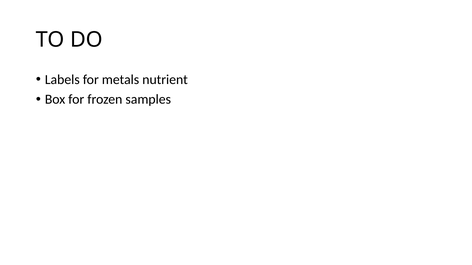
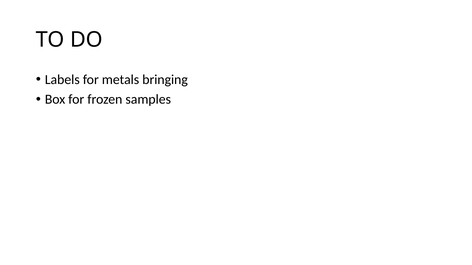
nutrient: nutrient -> bringing (165, 80)
